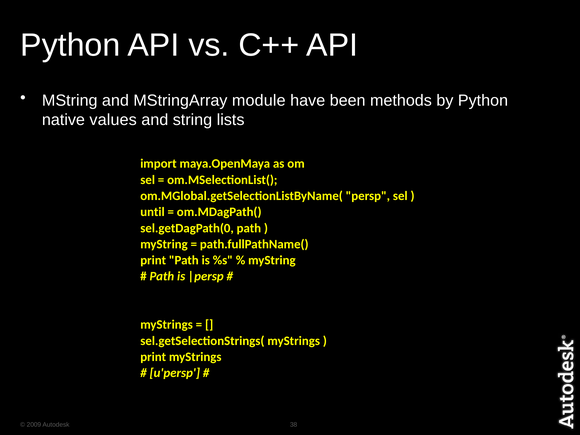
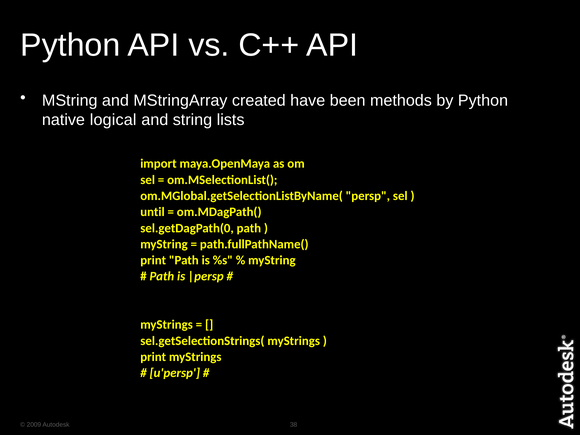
module: module -> created (259, 101)
values: values -> logical (113, 120)
